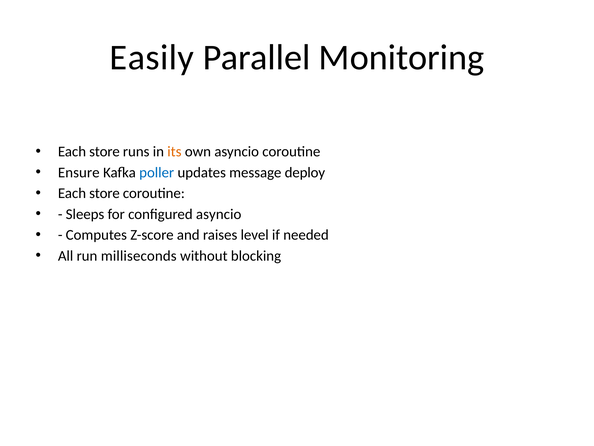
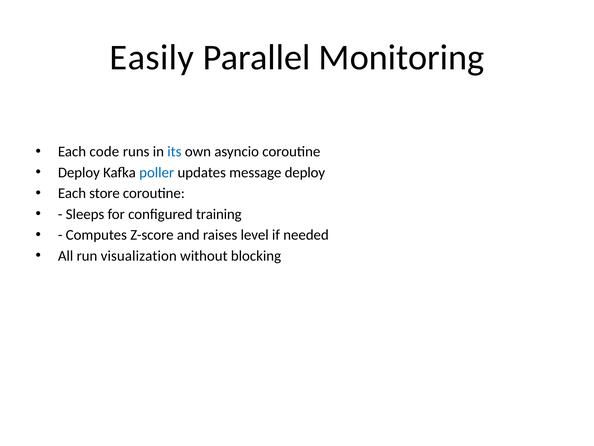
store: store -> code (104, 152)
its colour: orange -> blue (174, 152)
Ensure: Ensure -> Deploy (79, 172)
configured asyncio: asyncio -> training (219, 214)
milliseconds: milliseconds -> visualization (139, 255)
